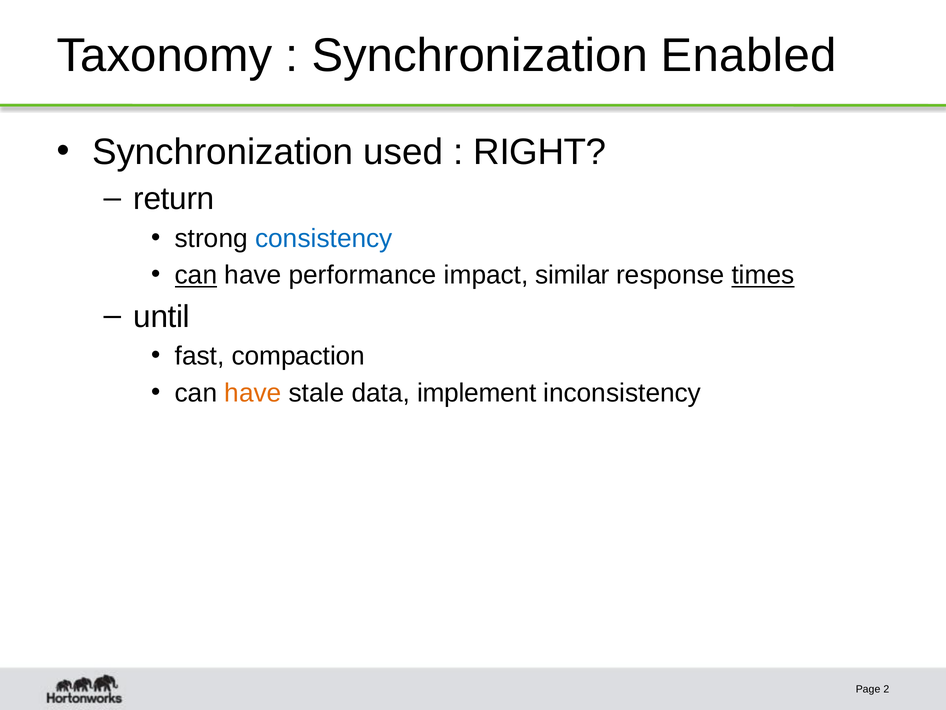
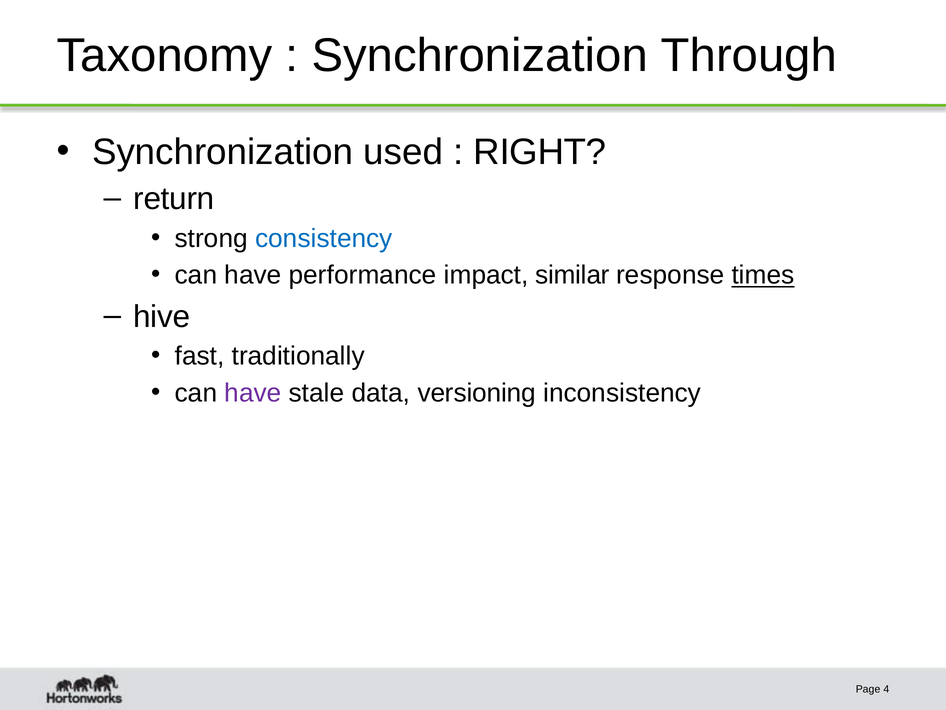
Enabled: Enabled -> Through (749, 56)
can underline: present -> none (196, 275)
until: until -> hive (162, 316)
compaction: compaction -> traditionally (298, 356)
have colour: orange -> purple (253, 393)
implement: implement -> versioning (477, 393)
2: 2 -> 4 (886, 689)
